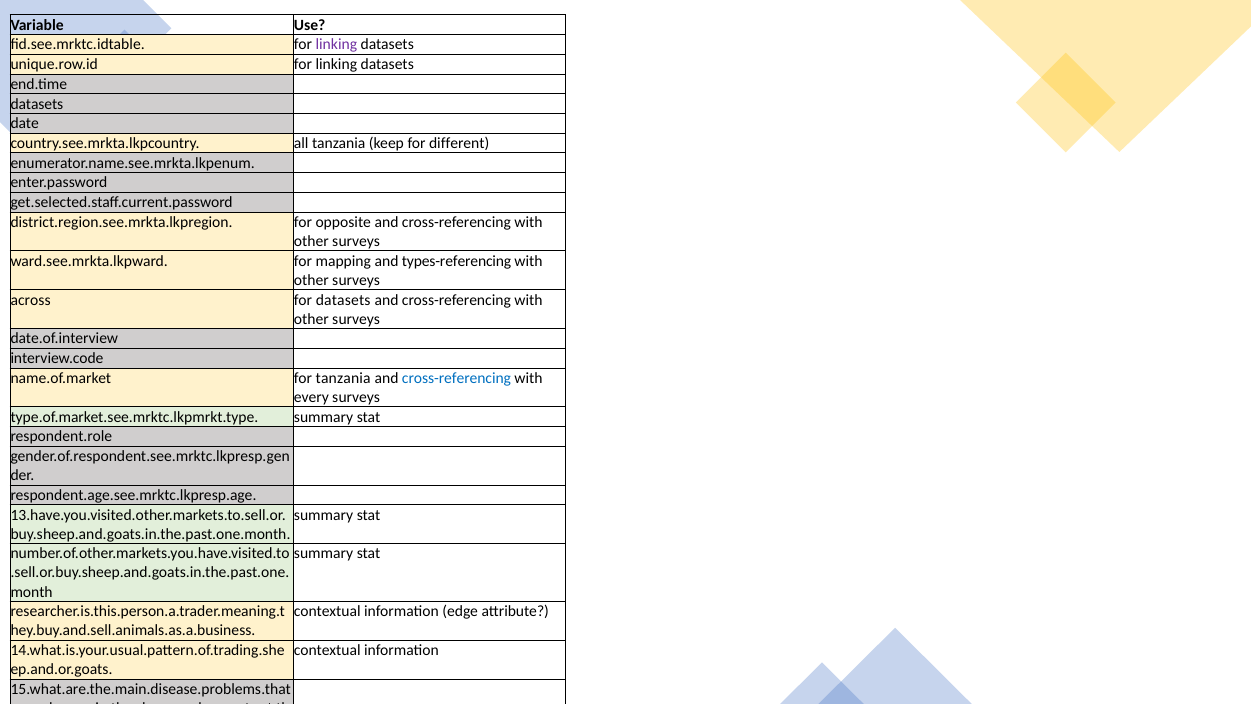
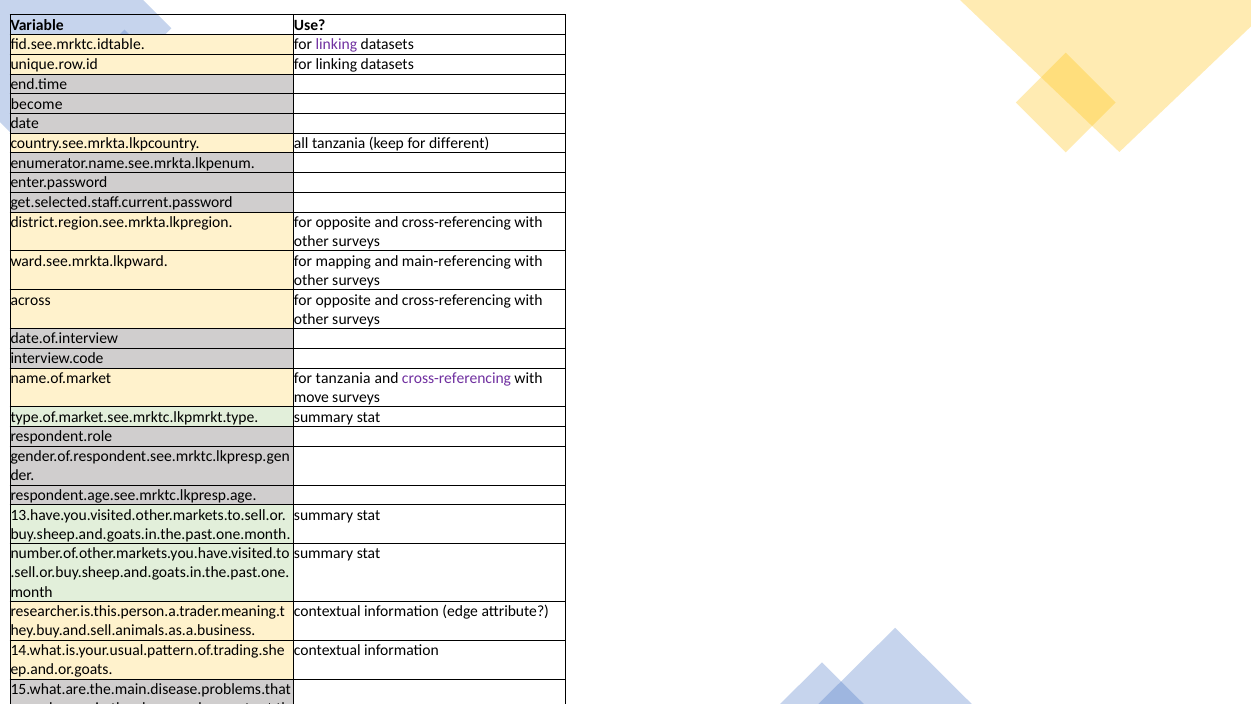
datasets: datasets -> become (37, 104)
types-referencing: types-referencing -> main-referencing (456, 261)
datasets: datasets -> opposite (343, 300)
cross-referencing colour: blue -> purple (457, 378)
every: every -> move (311, 397)
